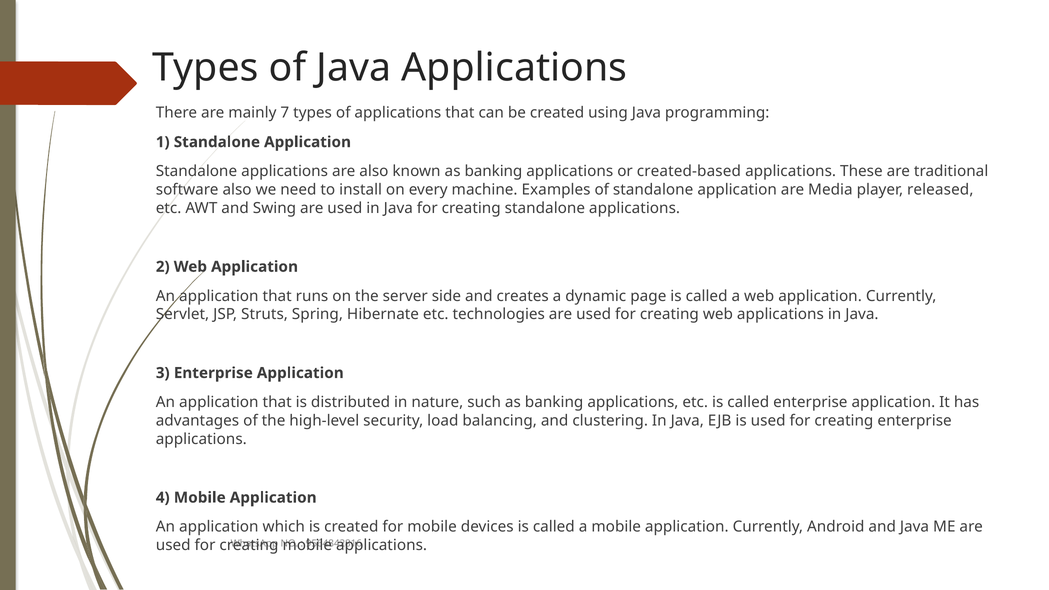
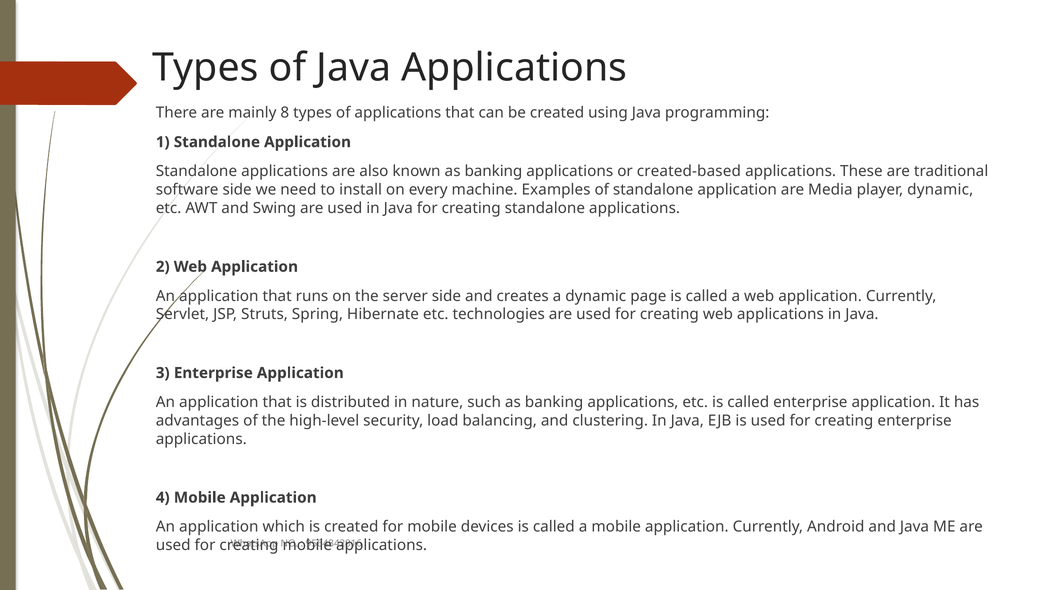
7: 7 -> 8 (285, 113)
software also: also -> side (237, 190)
player released: released -> dynamic (940, 190)
